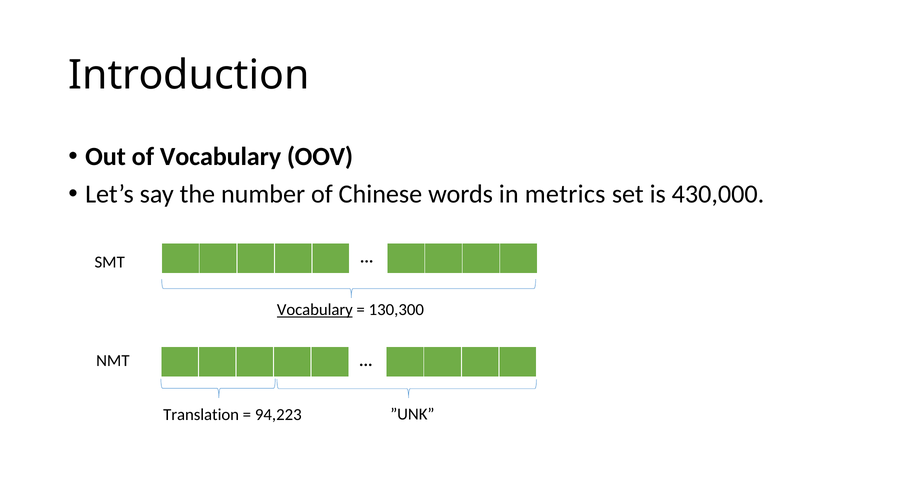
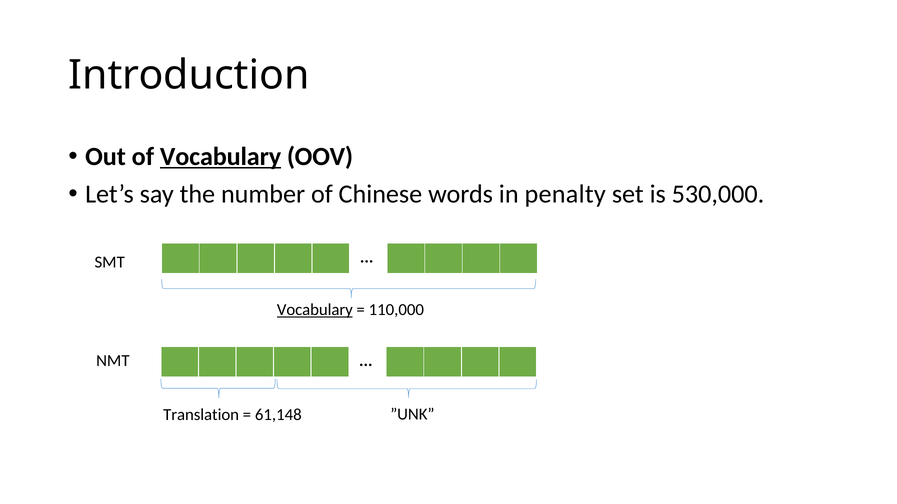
Vocabulary underline: none -> present (221, 157)
metrics: metrics -> penalty (565, 194)
430,000: 430,000 -> 530,000 (718, 194)
130,300: 130,300 -> 110,000 (396, 310)
94,223: 94,223 -> 61,148 (278, 415)
